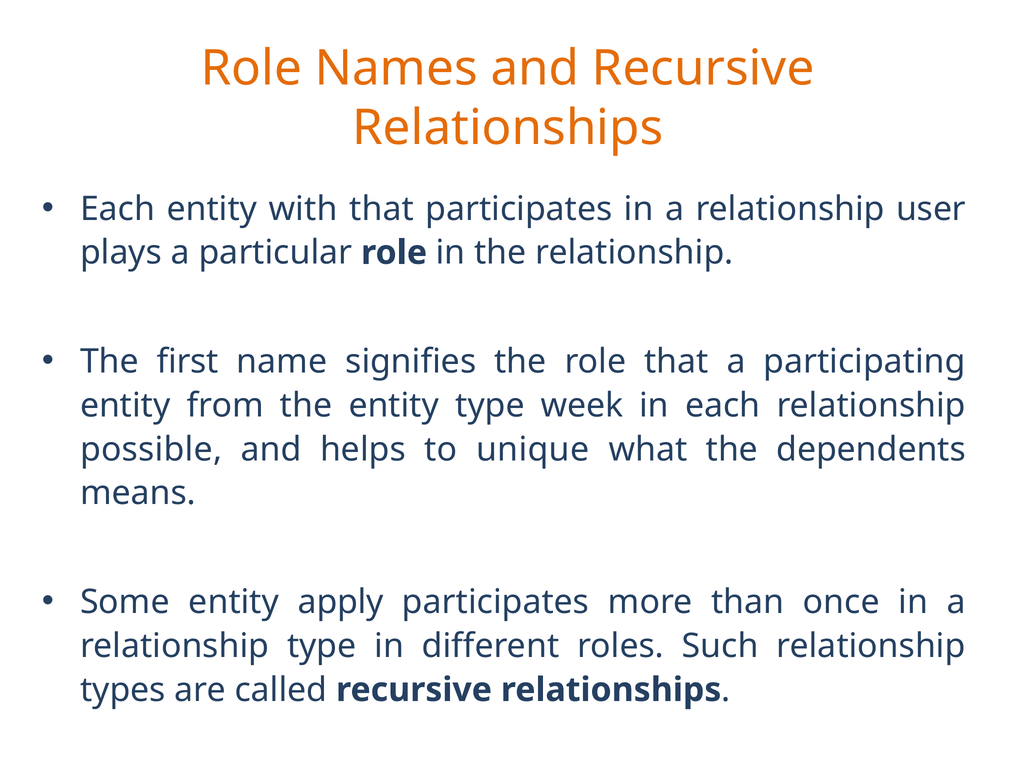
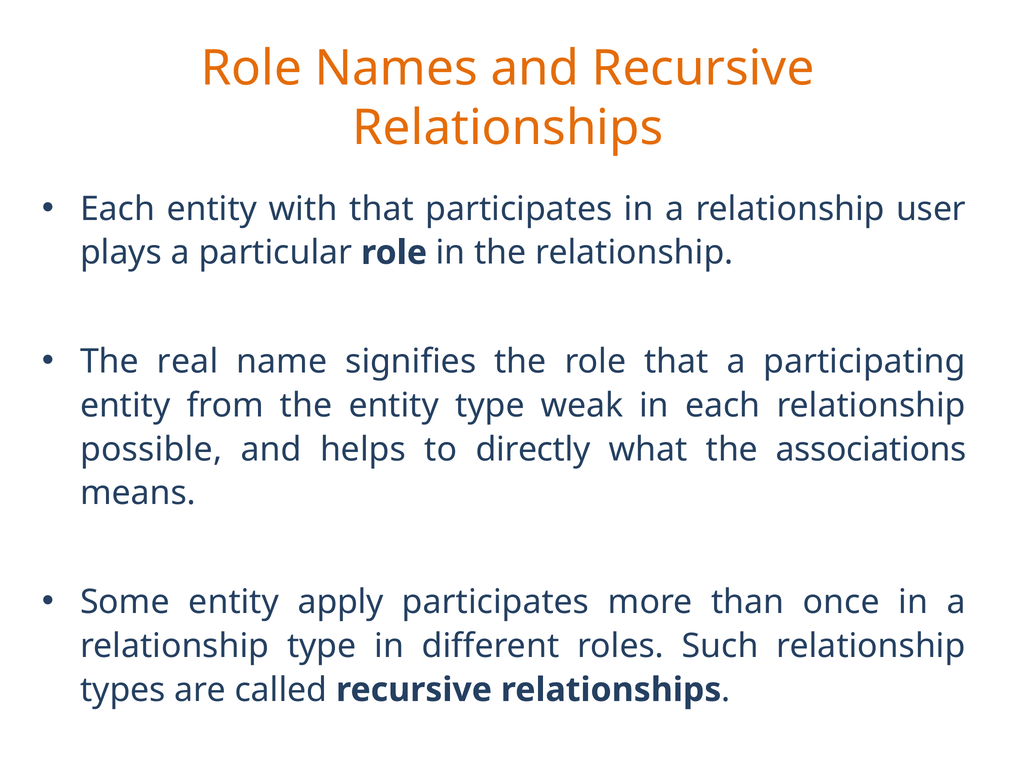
first: first -> real (188, 362)
week: week -> weak (582, 405)
unique: unique -> directly (533, 449)
dependents: dependents -> associations (871, 449)
